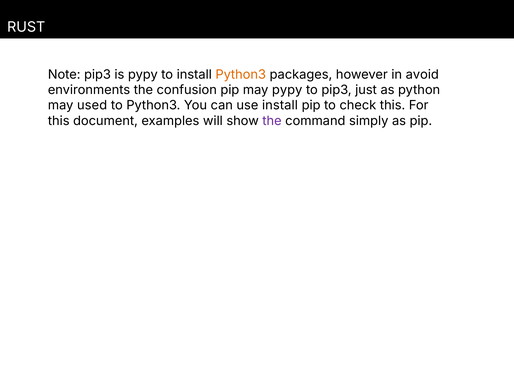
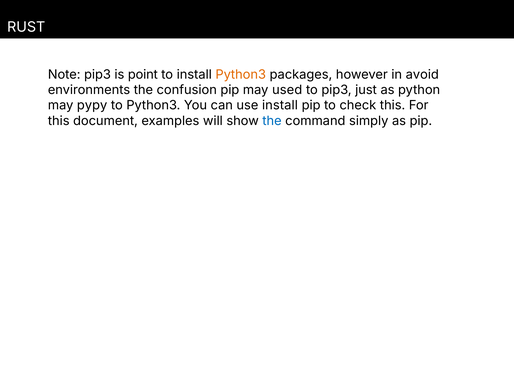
is pypy: pypy -> point (143, 75)
may pypy: pypy -> used (287, 90)
used: used -> pypy (92, 106)
the colour: purple -> blue (272, 121)
